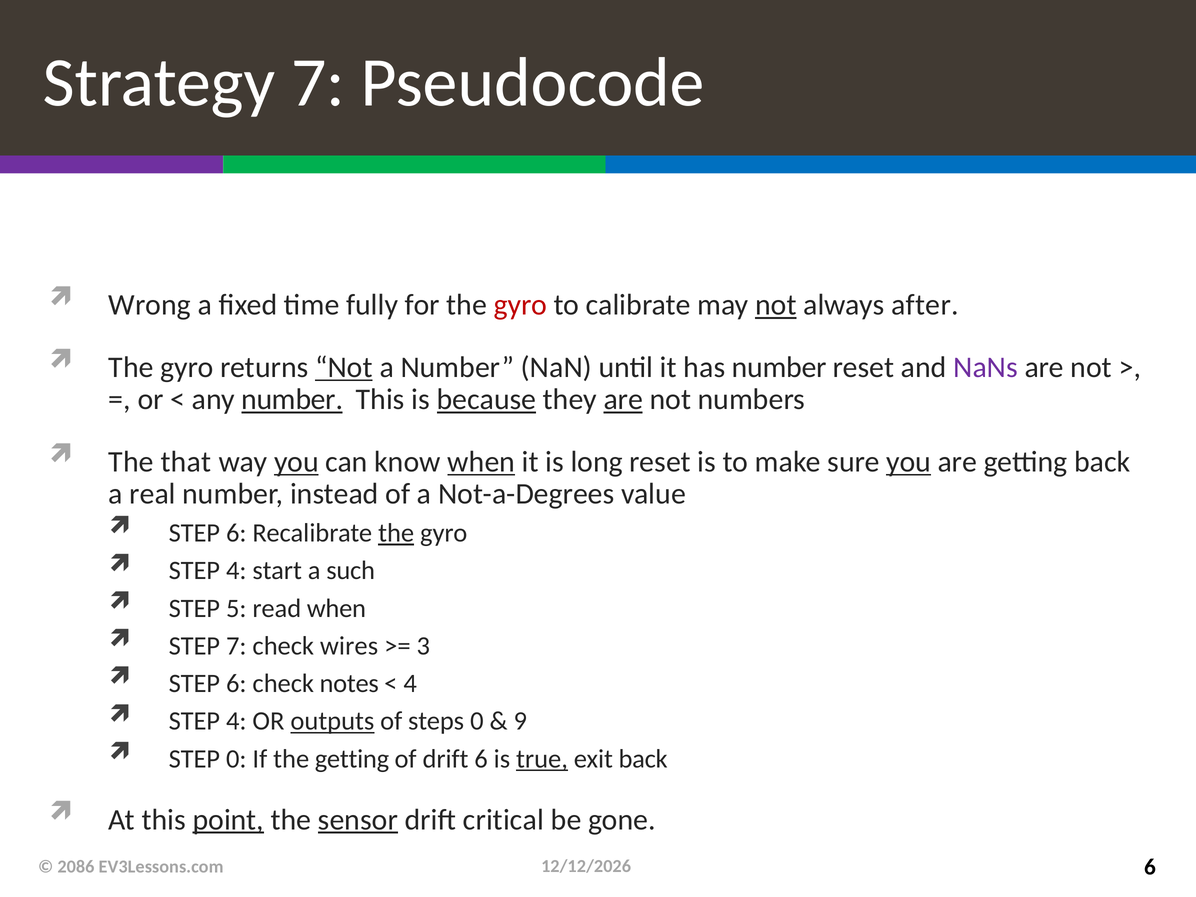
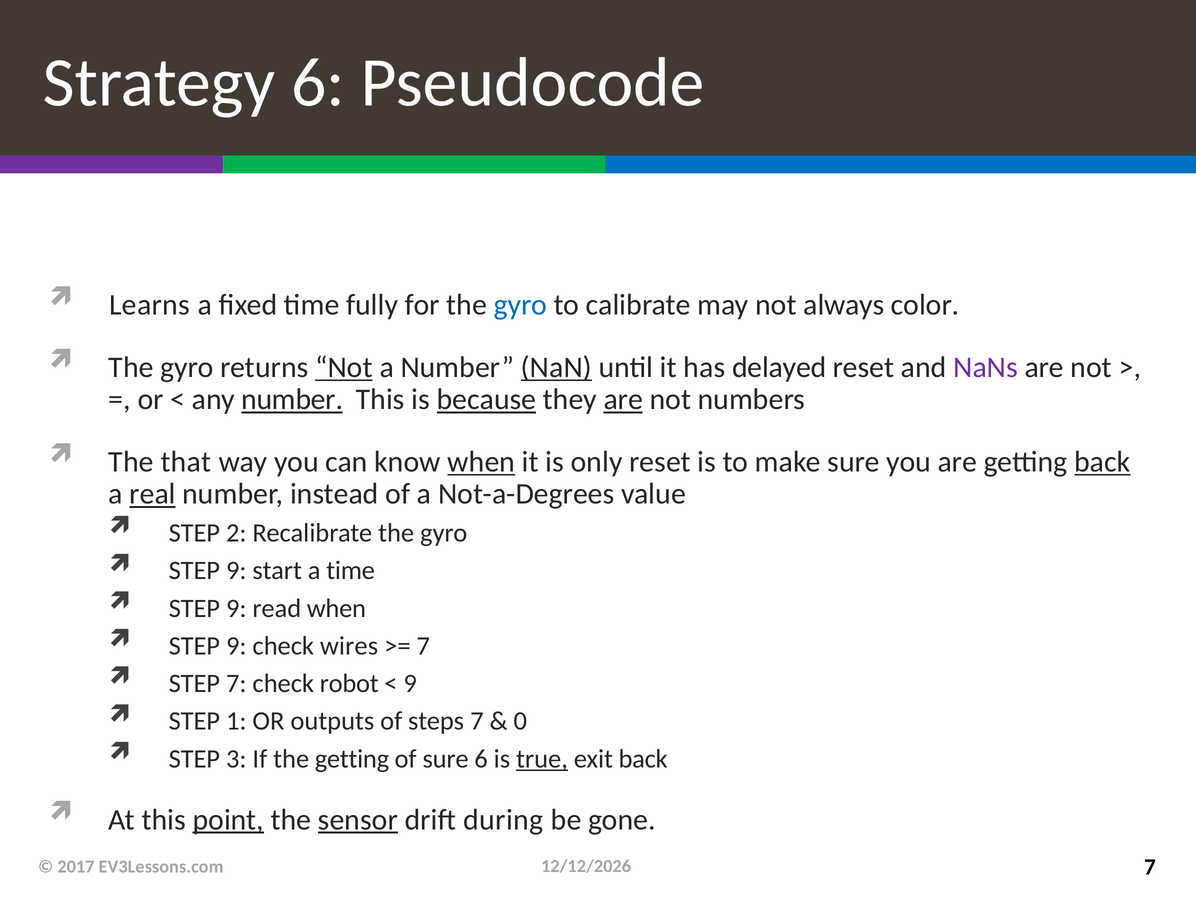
Strategy 7: 7 -> 6 (318, 83)
Wrong: Wrong -> Learns (150, 305)
gyro colour: red -> blue (520, 305)
not underline: present -> none (776, 305)
after: after -> color (925, 305)
NaN underline: none -> present (556, 367)
has number: number -> delayed (779, 367)
you underline: present -> none (296, 462)
long: long -> only (597, 462)
you underline: present -> none (909, 462)
back underline: none -> present (1102, 462)
real underline: none -> present (152, 494)
6: 6 -> 2 (236, 533)
the underline: present -> none (396, 533)
4: 4 -> 9 (236, 571)
a such: such -> time (351, 571)
5: 5 -> 9 (236, 608)
7: 7 -> 9 (236, 646)
3: 3 -> 7 (423, 646)
6: 6 -> 7 (236, 684)
notes: notes -> robot (349, 684)
4: 4 -> 9 (410, 684)
4: 4 -> 1 (236, 721)
outputs underline: present -> none (332, 721)
steps 0: 0 -> 7 (477, 721)
9: 9 -> 0 (520, 721)
STEP 0: 0 -> 3 (236, 759)
of drift: drift -> sure (446, 759)
critical: critical -> during (503, 820)
2086: 2086 -> 2017 (76, 867)
EV3Lessons.com 6: 6 -> 7 (1150, 867)
